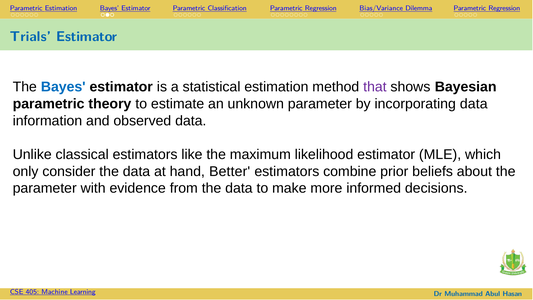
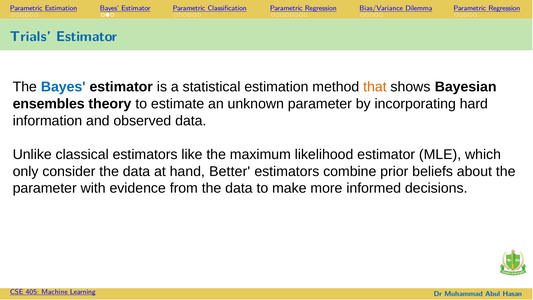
that colour: purple -> orange (375, 87)
parametric: parametric -> ensembles (49, 104)
incorporating data: data -> hard (474, 104)
